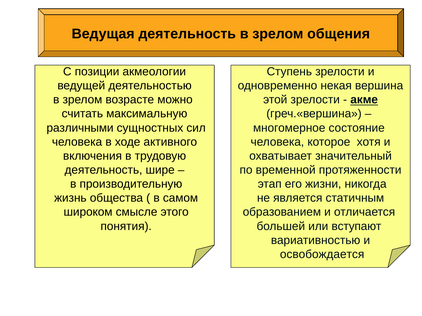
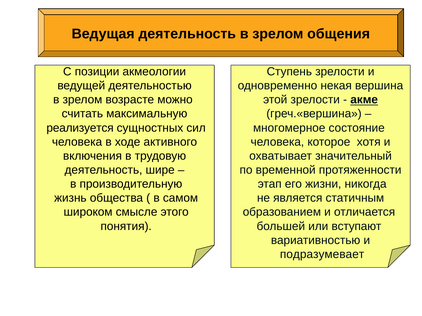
различными: различными -> реализуется (80, 128)
освобождается: освобождается -> подразумевает (322, 255)
